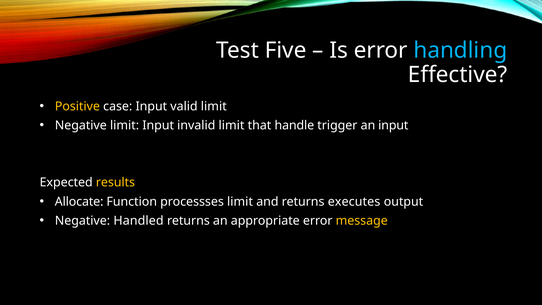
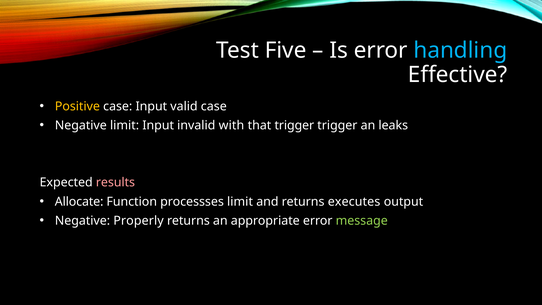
valid limit: limit -> case (214, 106)
invalid limit: limit -> with (231, 125)
that handle: handle -> trigger (294, 125)
an input: input -> leaks (393, 125)
results colour: yellow -> pink (115, 182)
Handled: Handled -> Properly (139, 221)
message colour: yellow -> light green (362, 221)
